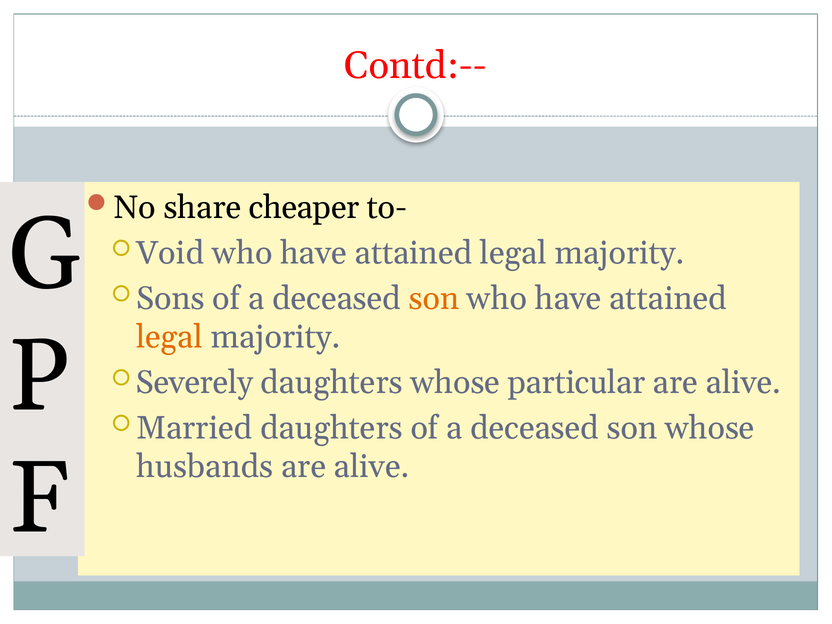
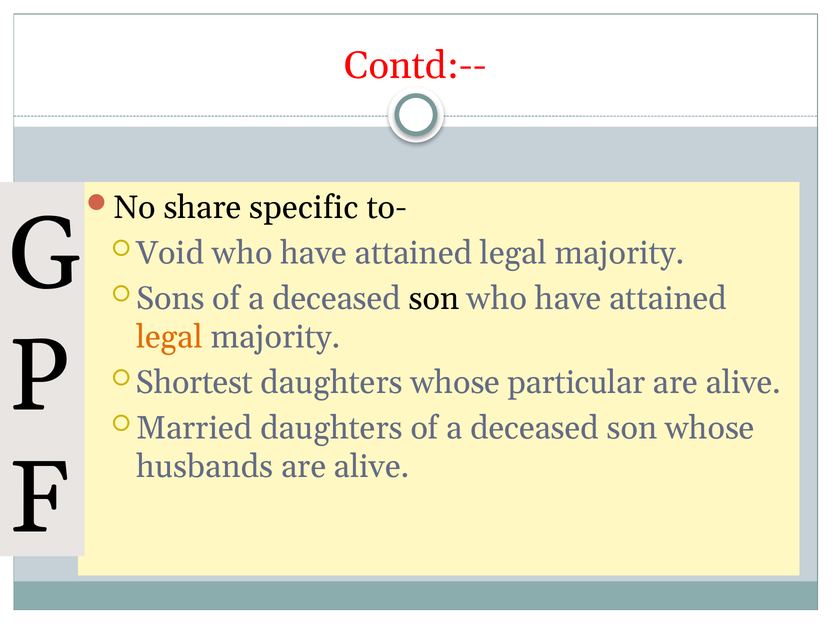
cheaper: cheaper -> specific (304, 208)
son colour: orange -> black (434, 298)
Severely: Severely -> Shortest (194, 383)
